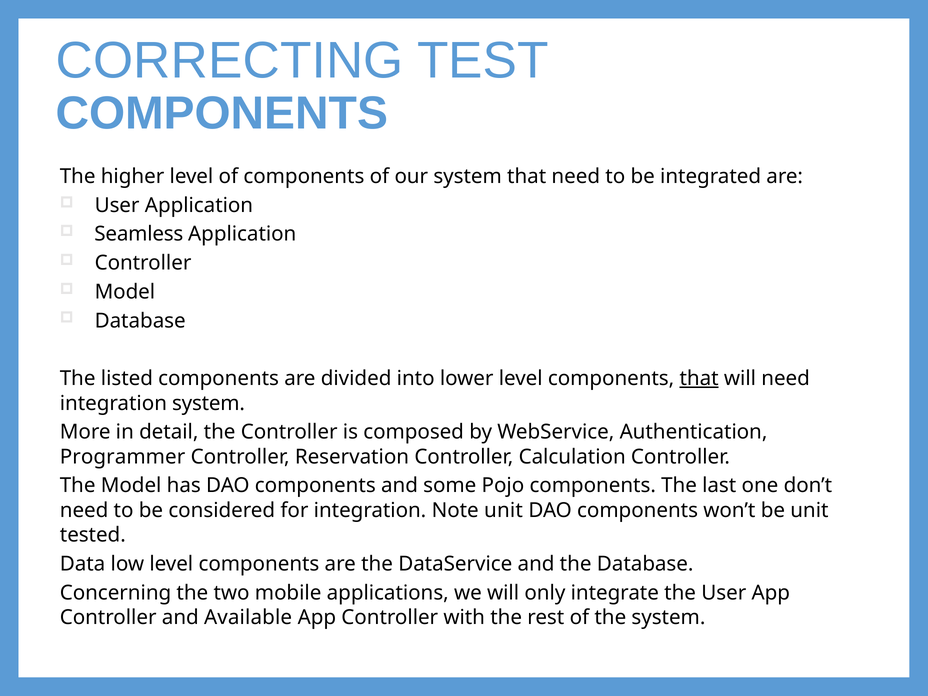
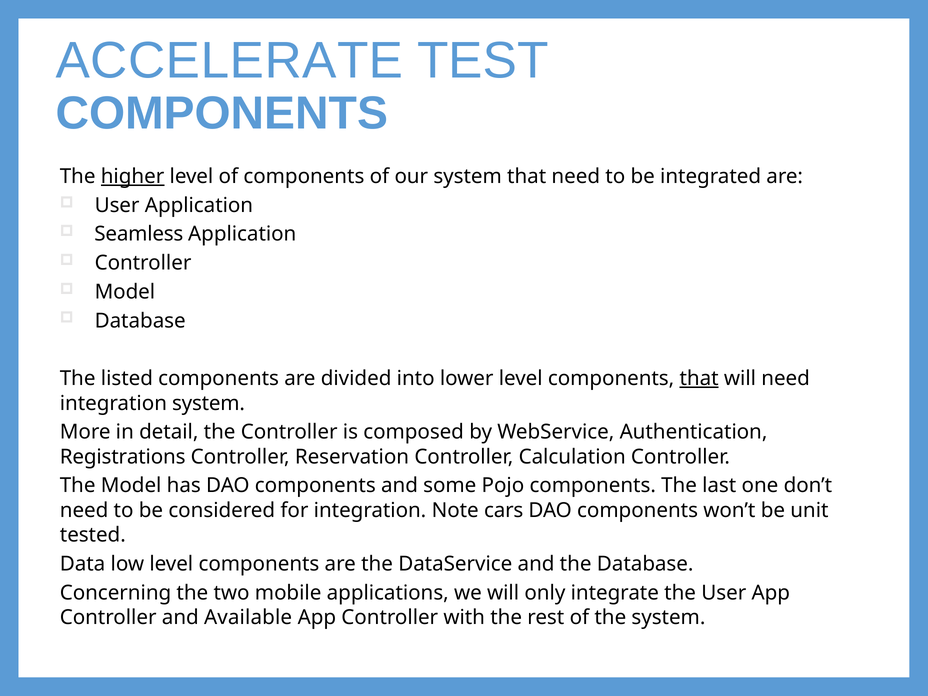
CORRECTING: CORRECTING -> ACCELERATE (229, 61)
higher underline: none -> present (133, 176)
Programmer: Programmer -> Registrations (123, 457)
Note unit: unit -> cars (504, 510)
